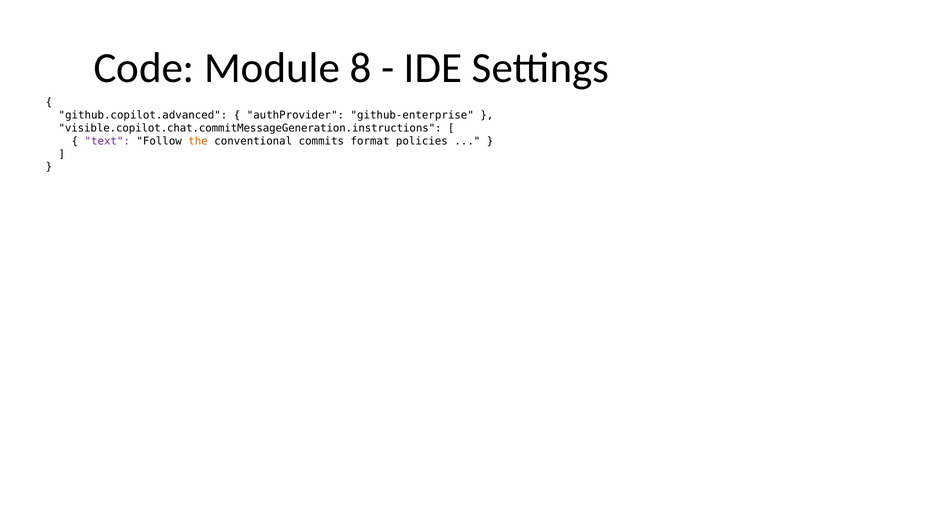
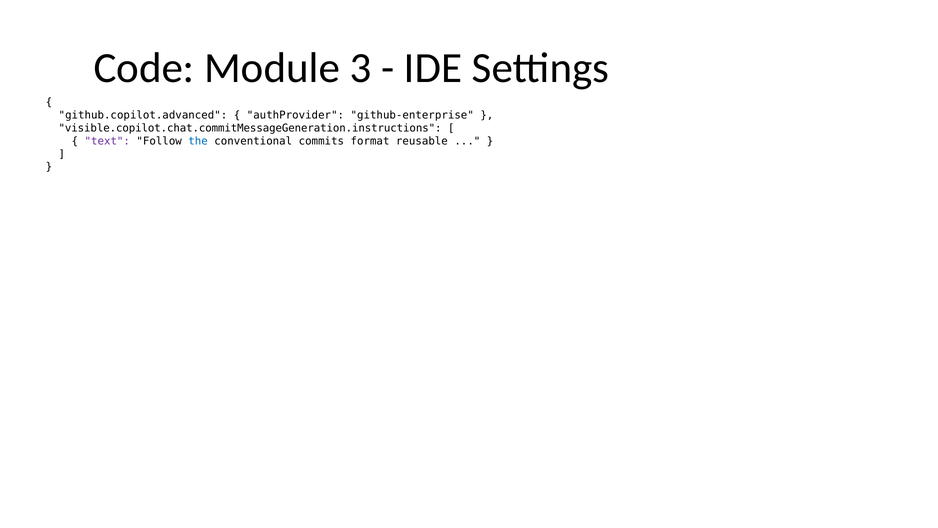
8: 8 -> 3 (361, 68)
the colour: orange -> blue (198, 141)
policies: policies -> reusable (422, 141)
